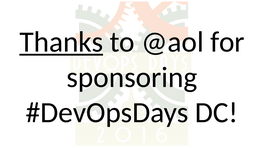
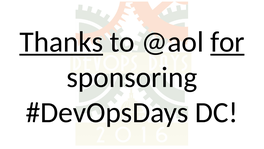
for underline: none -> present (227, 42)
